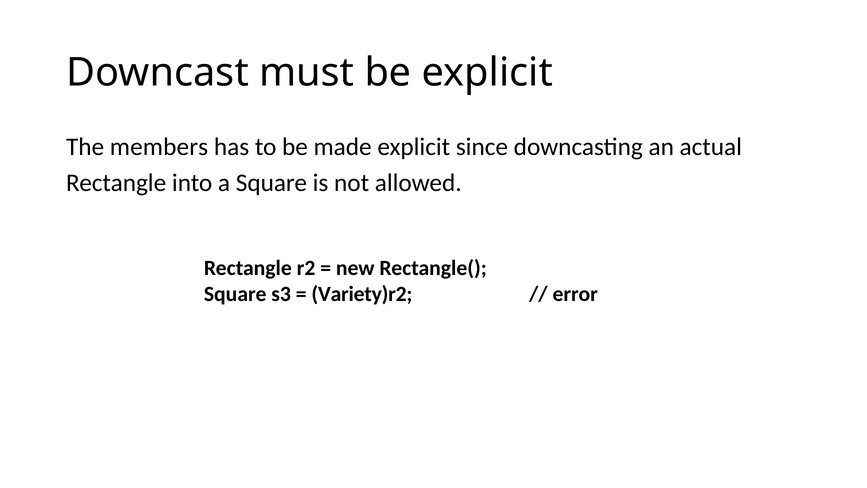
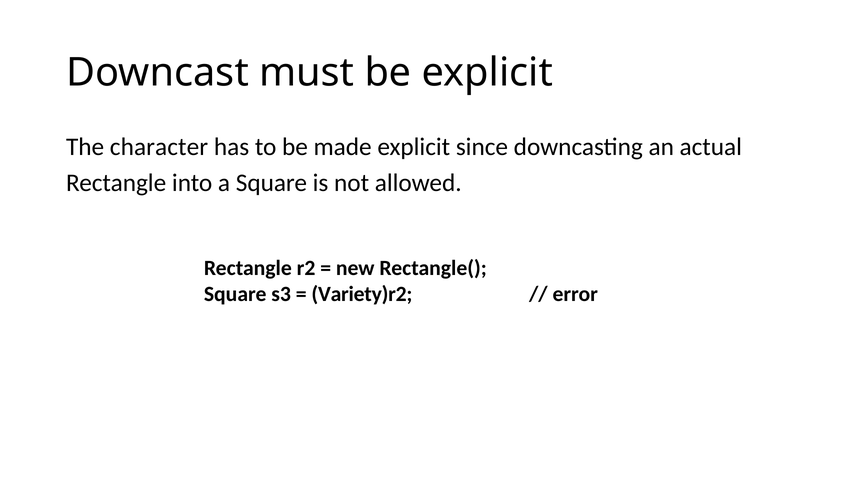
members: members -> character (159, 147)
